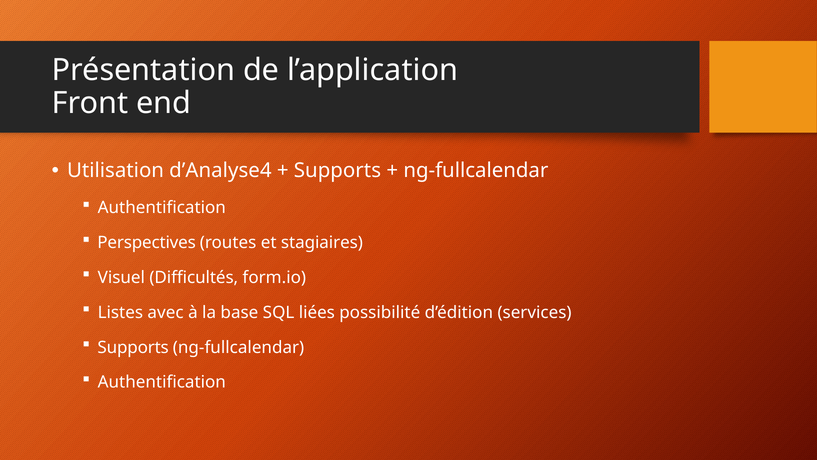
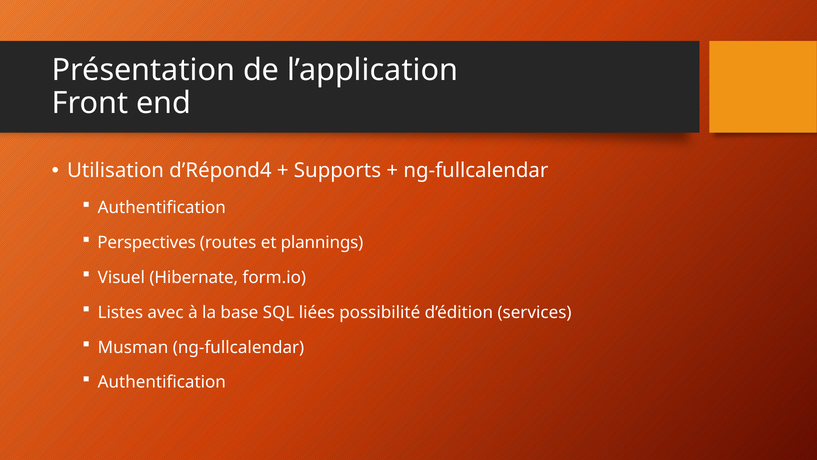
d’Analyse4: d’Analyse4 -> d’Répond4 (220, 171)
stagiaires: stagiaires -> plannings (322, 242)
Difficultés: Difficultés -> Hibernate (194, 277)
Supports: Supports -> Musman (133, 347)
